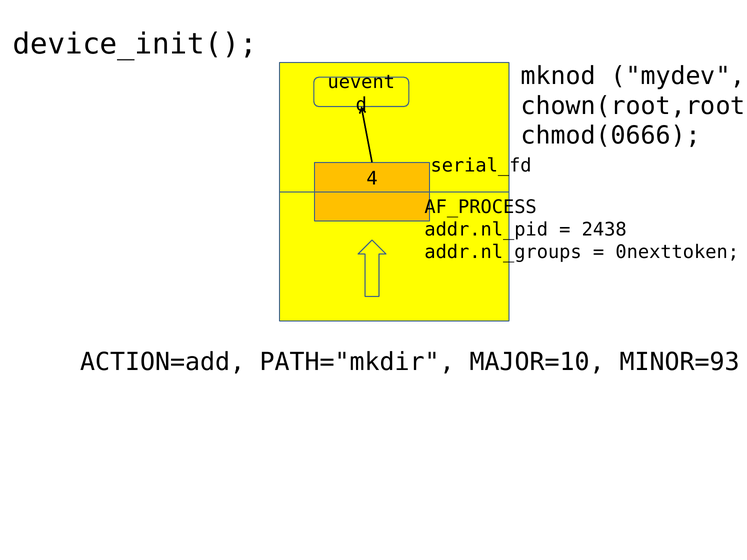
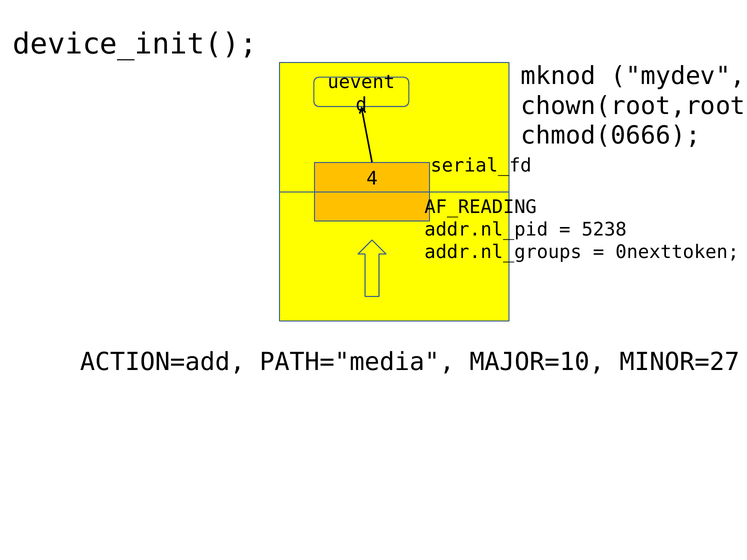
AF_PROCESS: AF_PROCESS -> AF_READING (481, 207)
2438: 2438 -> 5238 (604, 230)
PATH="mkdir: PATH="mkdir -> PATH="media (357, 362)
MINOR=93: MINOR=93 -> MINOR=27 (680, 362)
